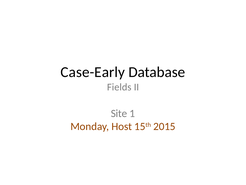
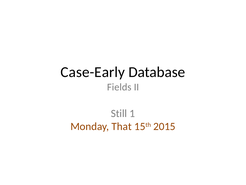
Site: Site -> Still (119, 113)
Host: Host -> That (122, 126)
